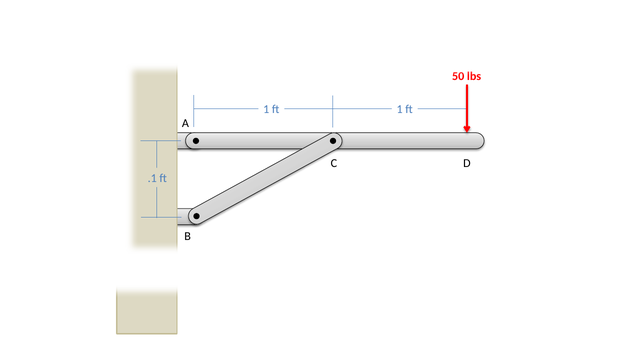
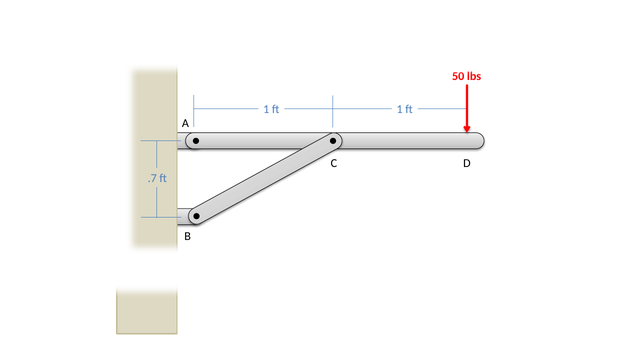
.1: .1 -> .7 (152, 178)
